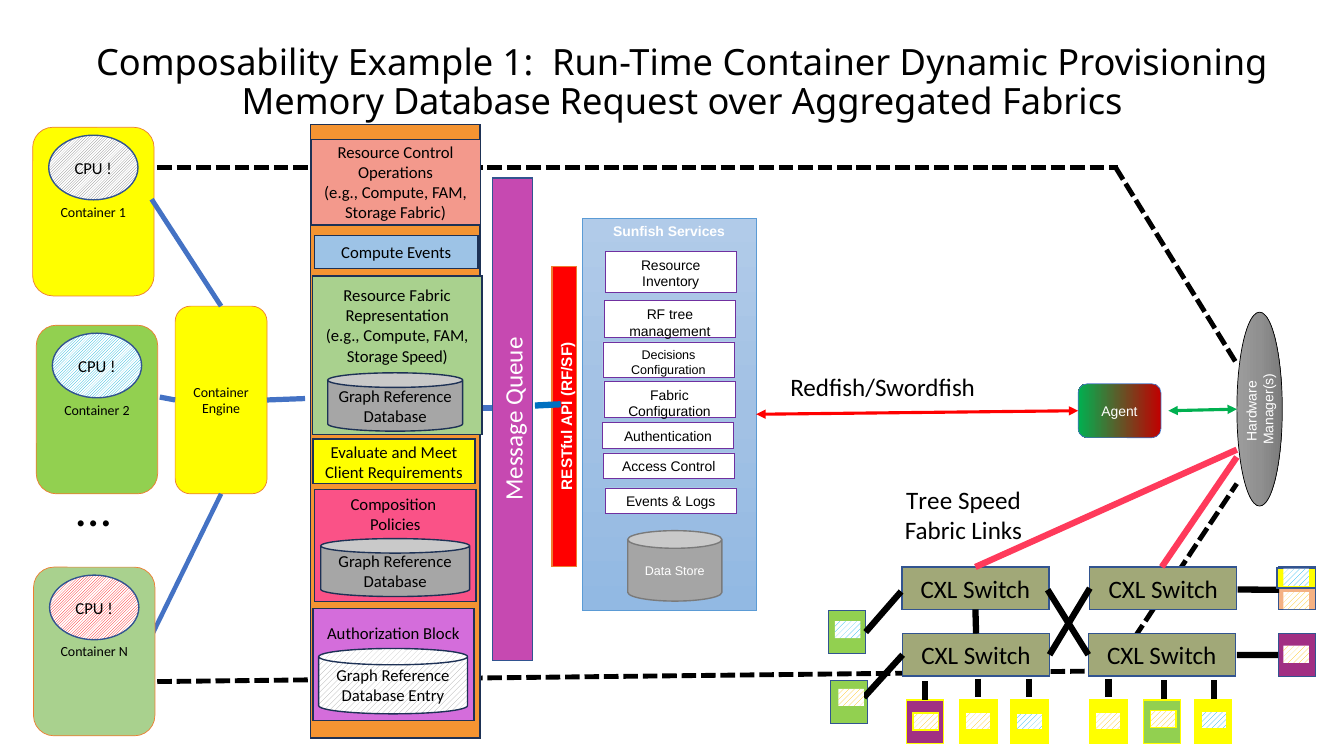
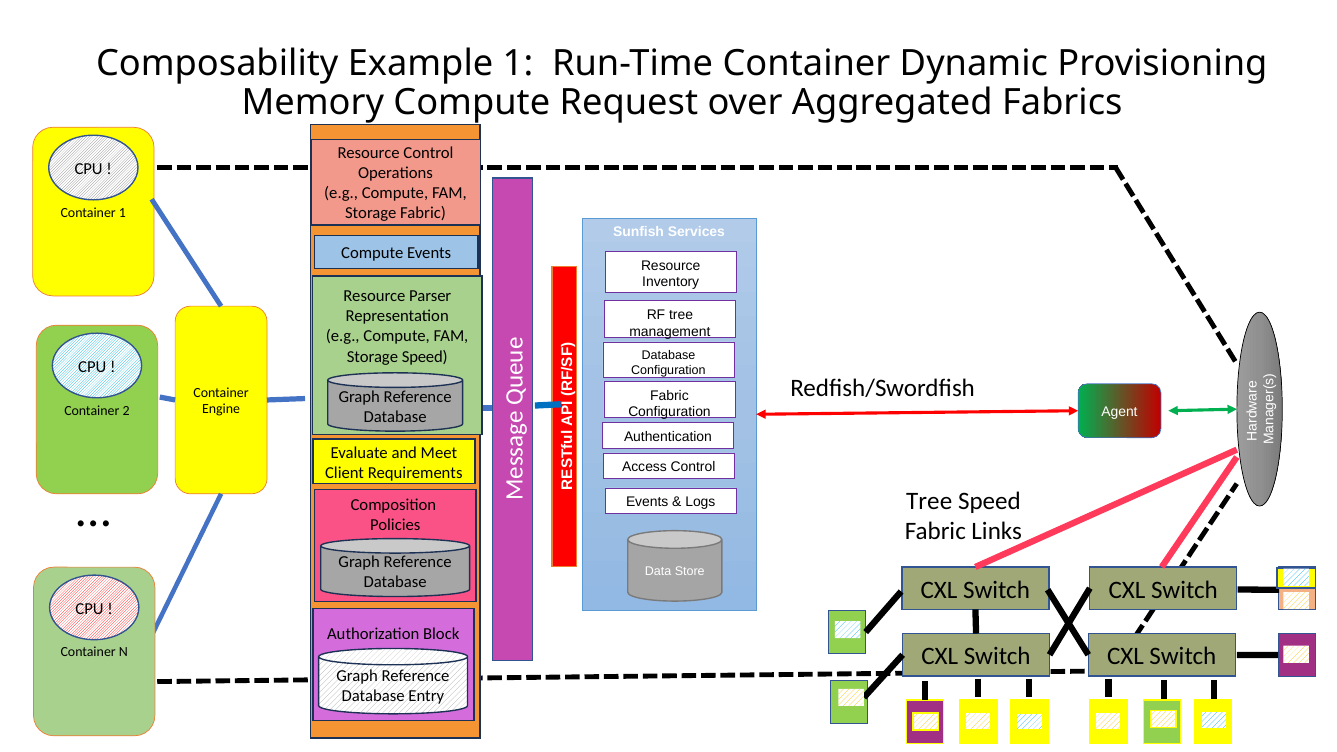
Memory Database: Database -> Compute (472, 102)
Resource Fabric: Fabric -> Parser (430, 296)
Decisions: Decisions -> Database (668, 355)
